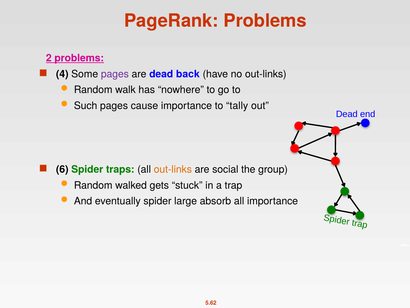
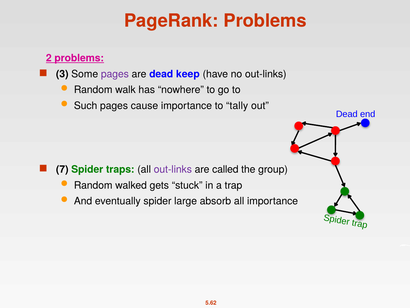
4: 4 -> 3 (62, 74)
back: back -> keep (188, 74)
6: 6 -> 7 (62, 169)
out-links colour: orange -> purple (173, 169)
social: social -> called (225, 169)
